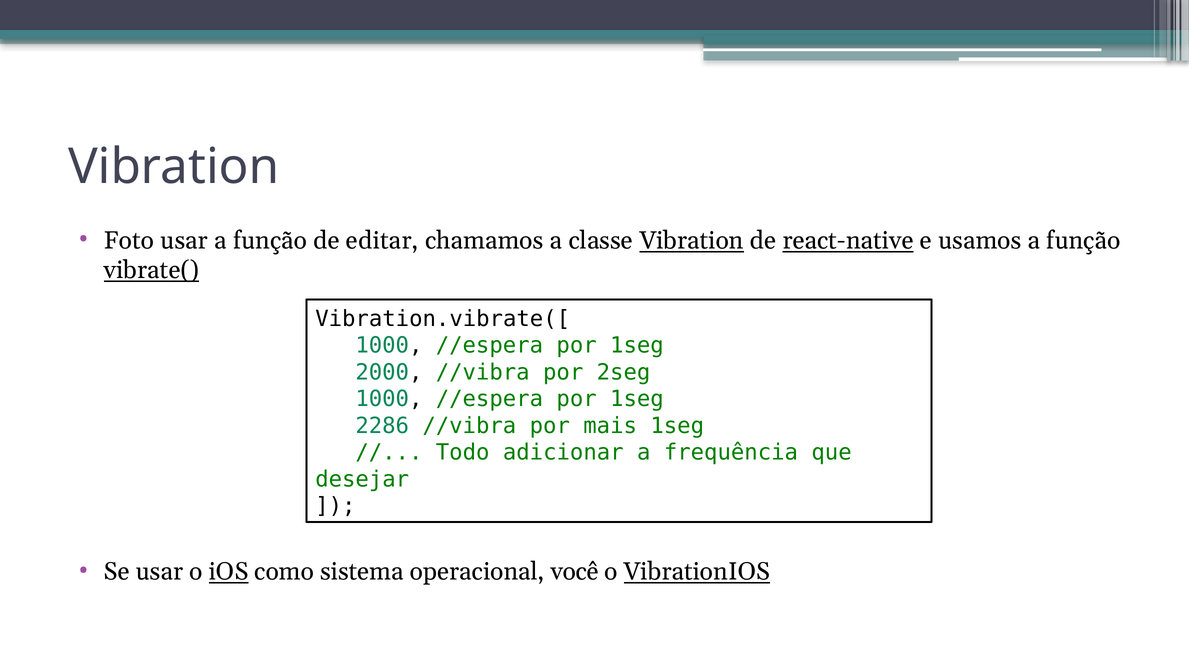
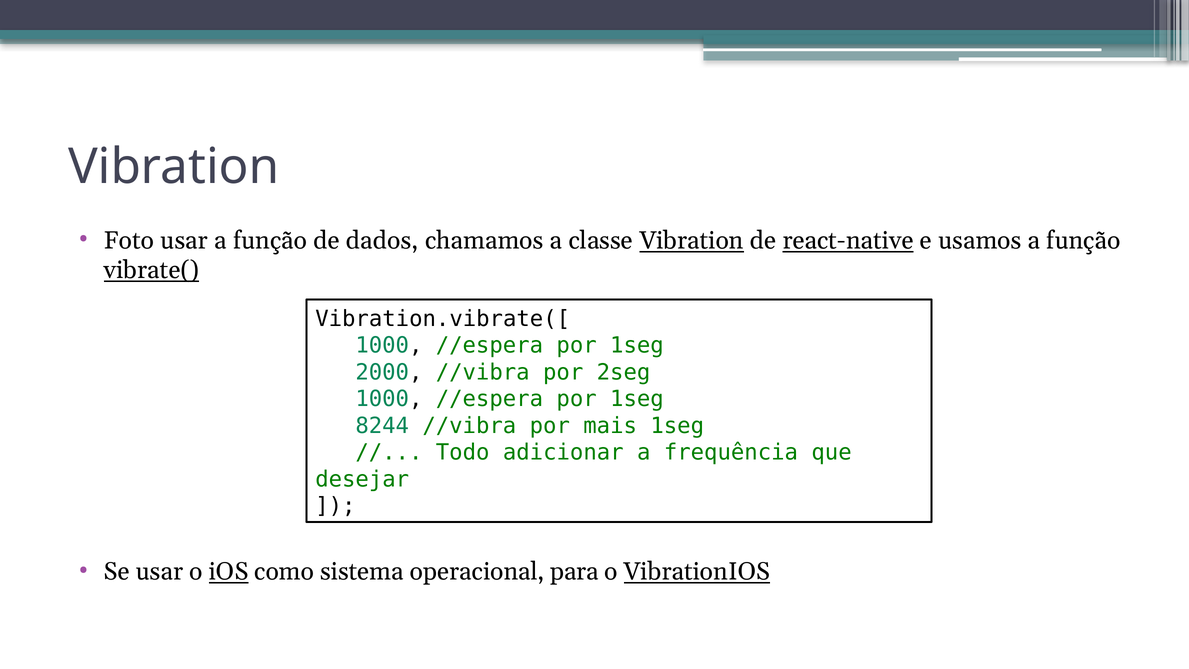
editar: editar -> dados (382, 240)
2286: 2286 -> 8244 (382, 426)
você: você -> para (575, 572)
